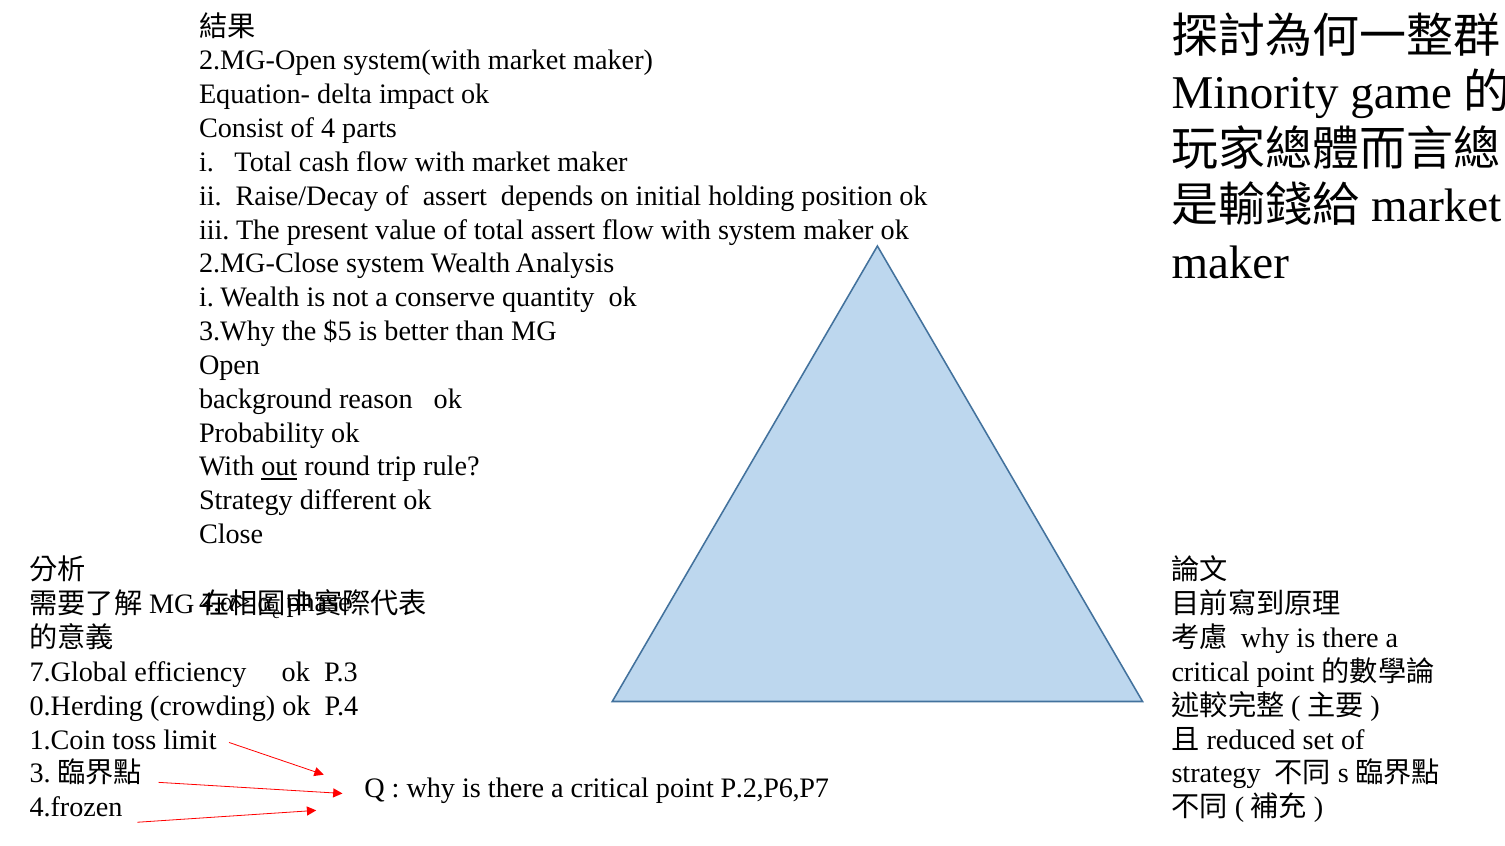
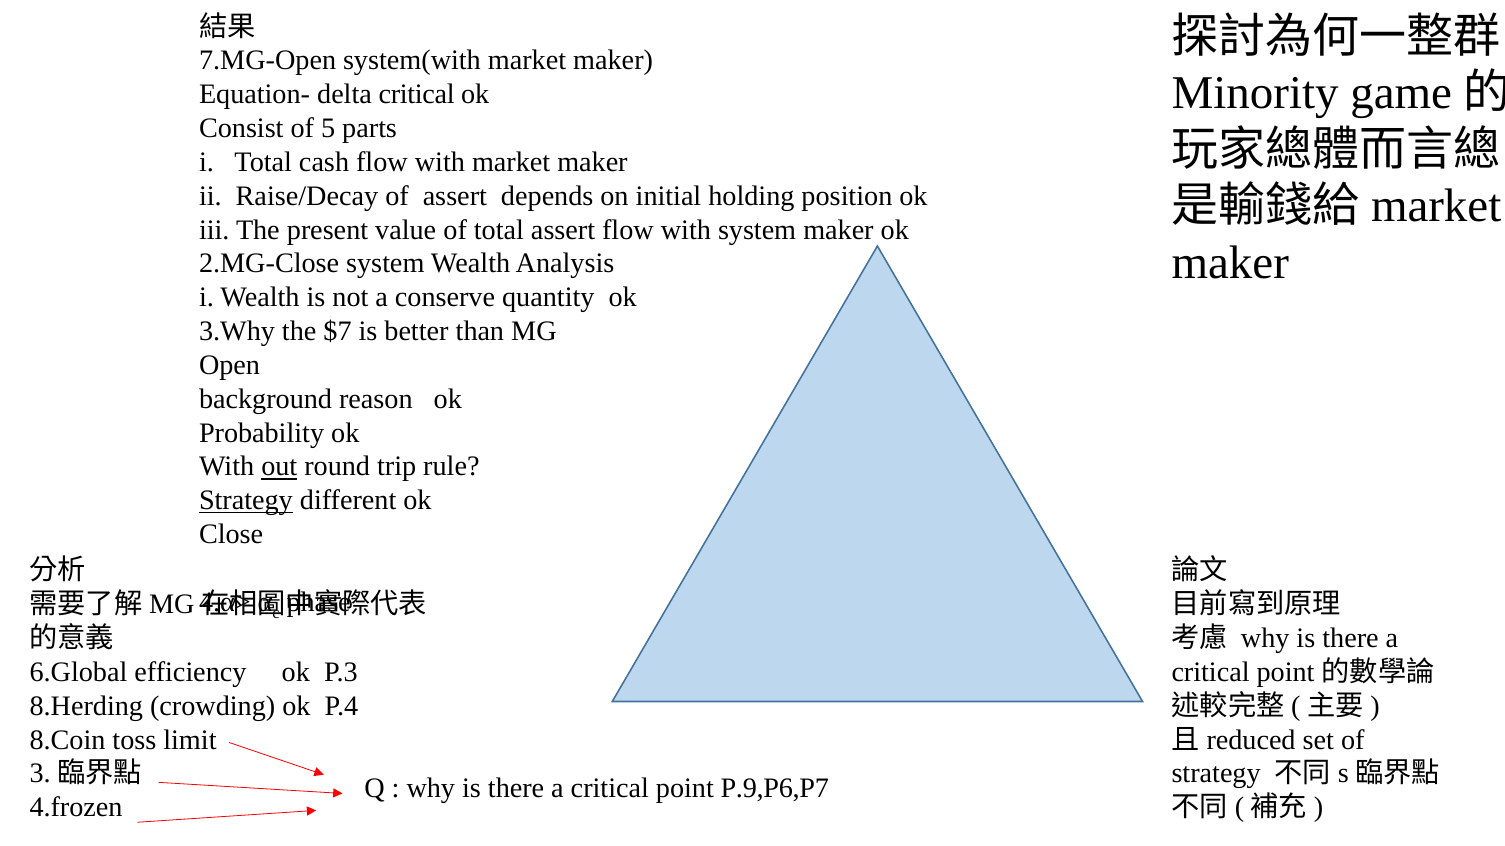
2.MG-Open: 2.MG-Open -> 7.MG-Open (268, 61)
delta impact: impact -> critical (417, 94)
4: 4 -> 5 (328, 128)
$5: $5 -> $7 (338, 331)
Strategy underline: none -> present (246, 501)
7.Global: 7.Global -> 6.Global (78, 673)
0.Herding: 0.Herding -> 8.Herding (86, 706)
1.Coin: 1.Coin -> 8.Coin (68, 740)
P.2,P6,P7: P.2,P6,P7 -> P.9,P6,P7 (775, 789)
